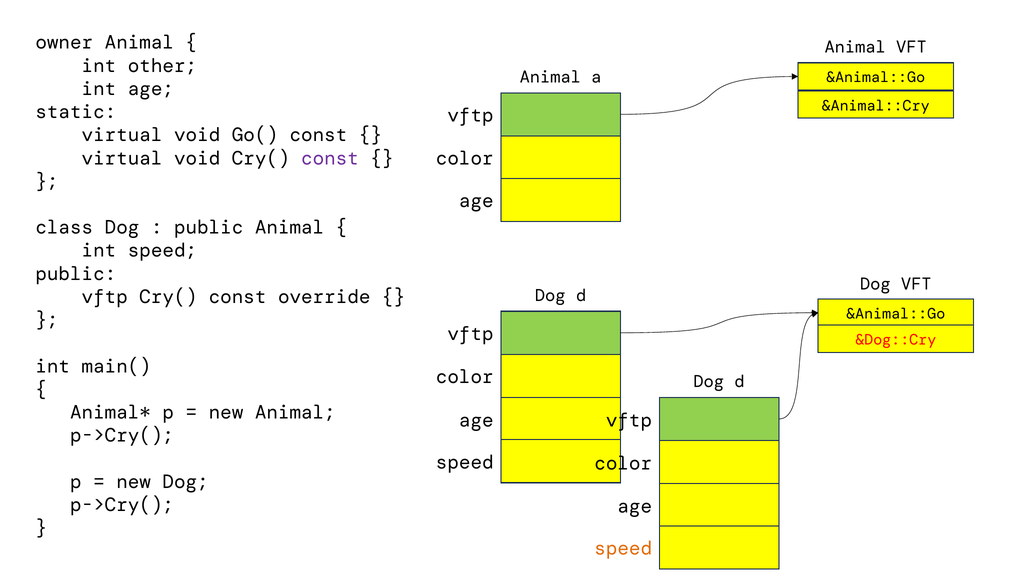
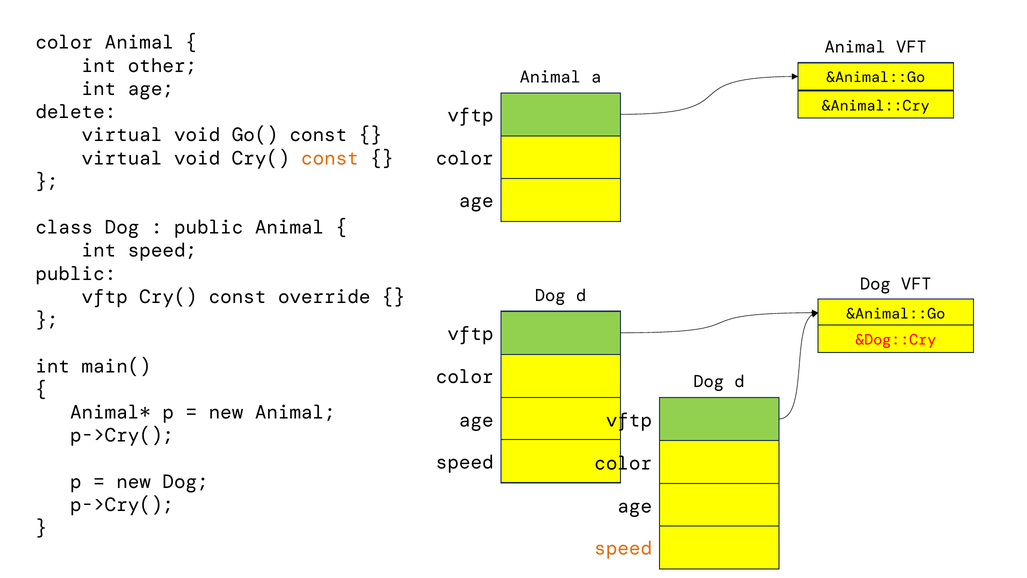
owner: owner -> color (64, 43)
static: static -> delete (76, 112)
const colour: purple -> orange (330, 158)
